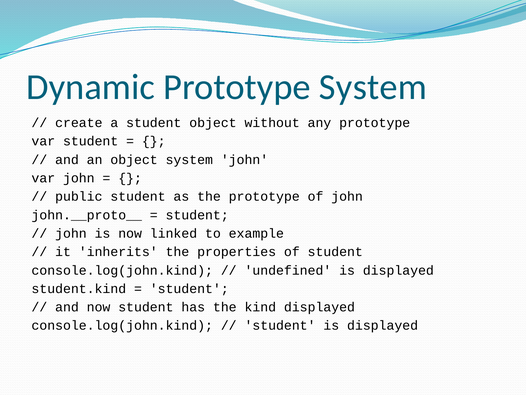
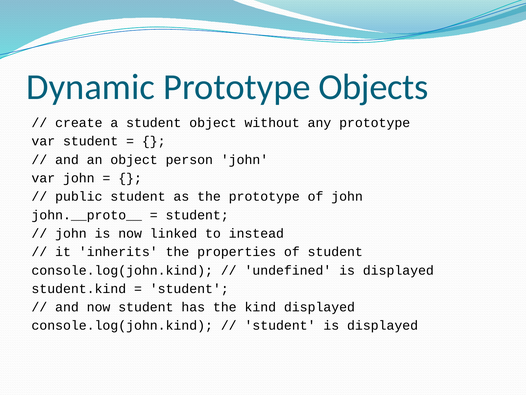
Prototype System: System -> Objects (373, 87)
object system: system -> person (189, 160)
example: example -> instead (256, 233)
